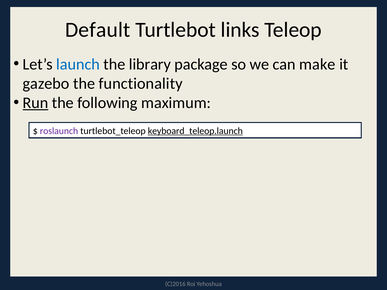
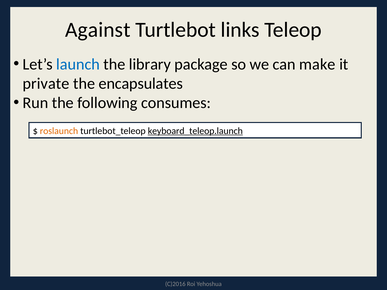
Default: Default -> Against (98, 30)
gazebo: gazebo -> private (46, 84)
functionality: functionality -> encapsulates (141, 84)
Run underline: present -> none (35, 103)
maximum: maximum -> consumes (176, 103)
roslaunch colour: purple -> orange (59, 131)
